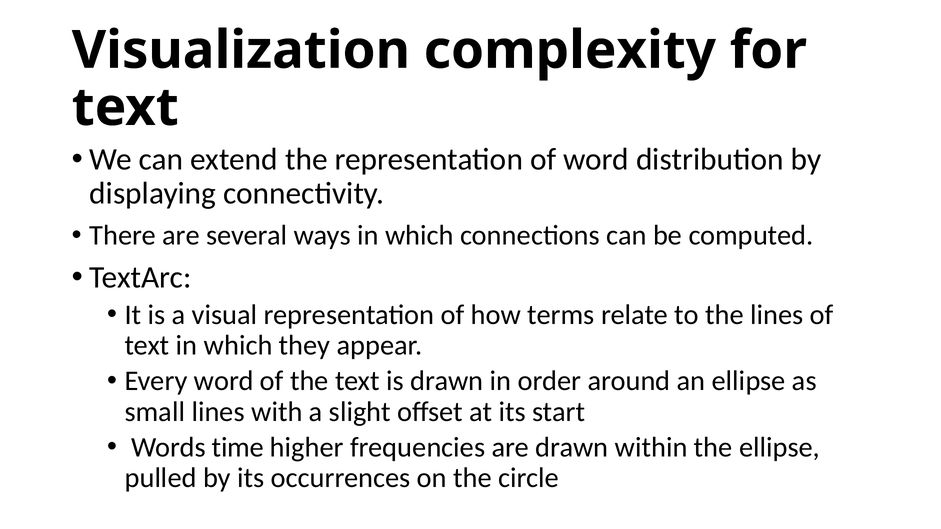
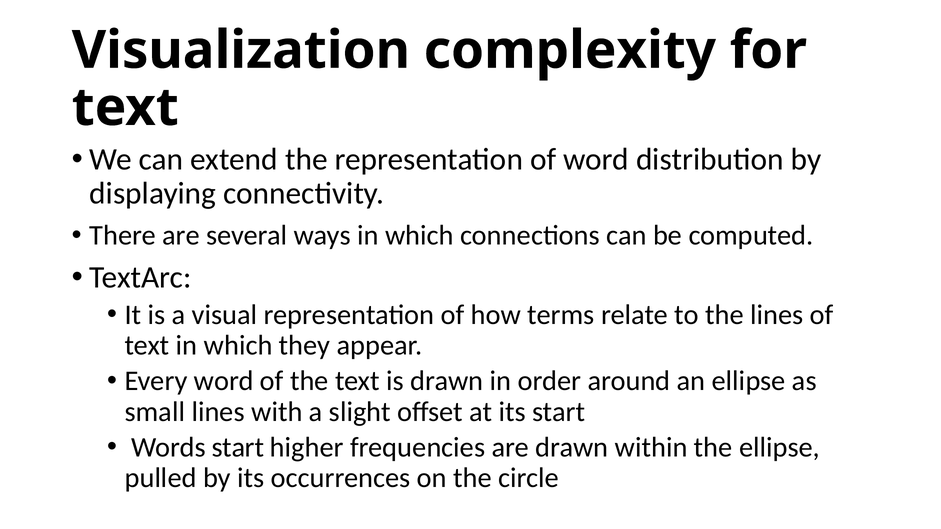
Words time: time -> start (238, 448)
